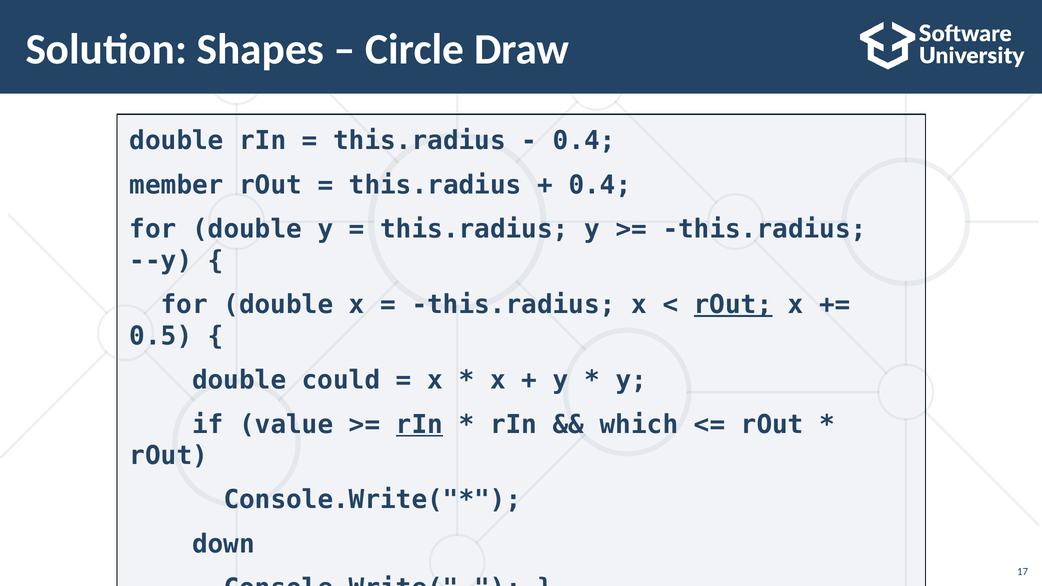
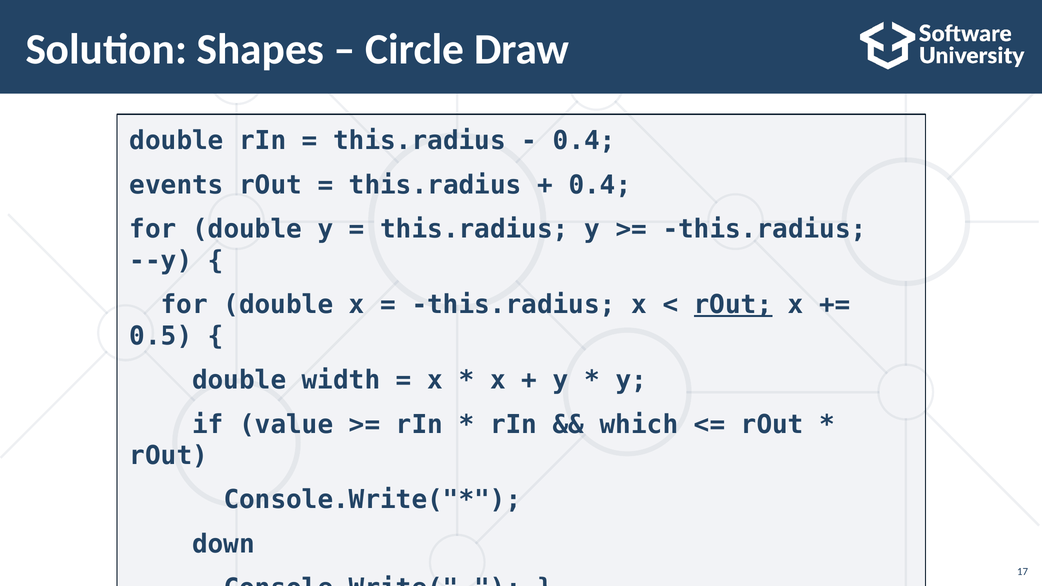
member: member -> events (177, 185)
could: could -> width (341, 380)
rIn underline: present -> none (419, 425)
